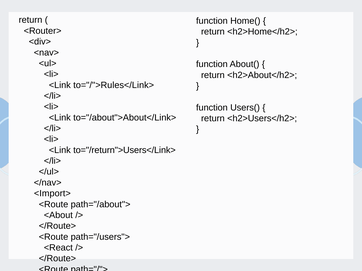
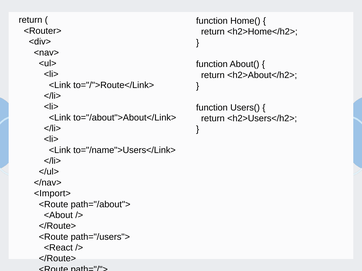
to="/">Rules</Link>: to="/">Rules</Link> -> to="/">Route</Link> (114, 85)
to="/return">Users</Link>: to="/return">Users</Link> -> to="/name">Users</Link> (124, 150)
